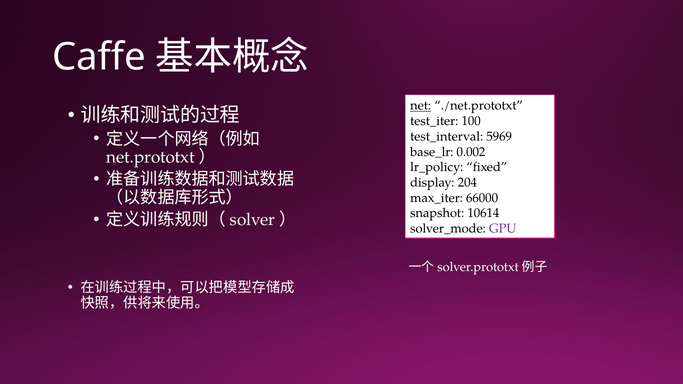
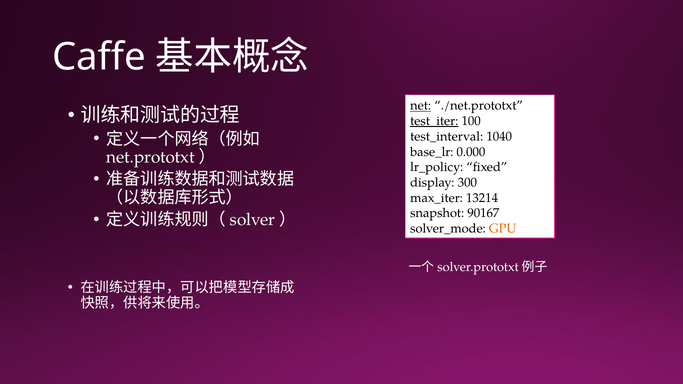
test_iter underline: none -> present (434, 121)
5969: 5969 -> 1040 (499, 137)
0.002: 0.002 -> 0.000 (471, 152)
204: 204 -> 300 (467, 183)
66000: 66000 -> 13214 (482, 198)
10614: 10614 -> 90167 (483, 213)
GPU colour: purple -> orange (503, 229)
